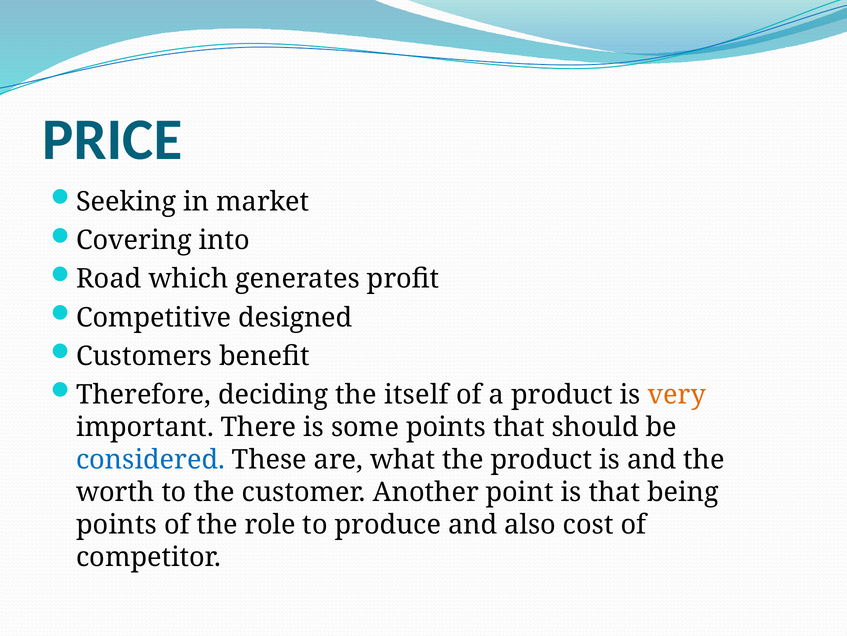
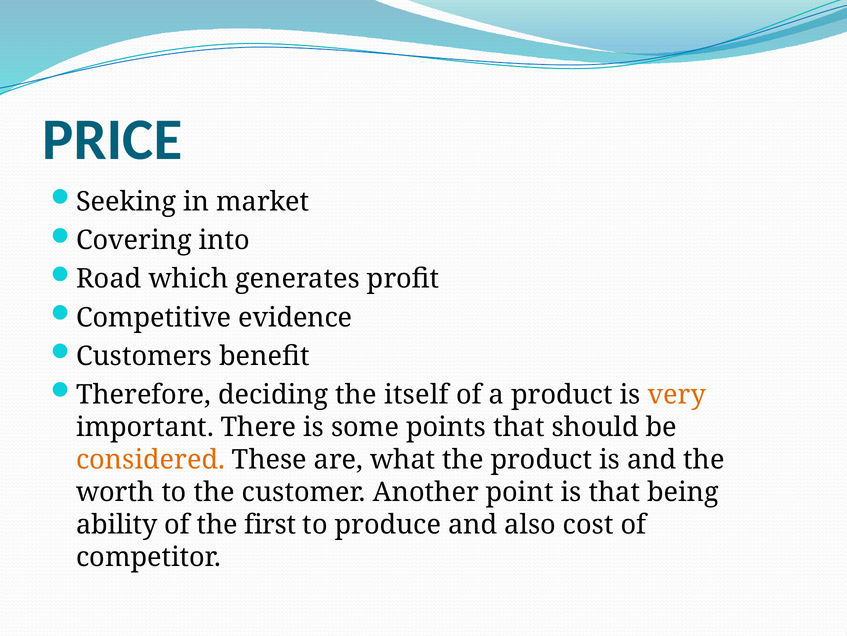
designed: designed -> evidence (295, 317)
considered colour: blue -> orange (150, 459)
points: points -> ability (117, 524)
role: role -> first (270, 524)
